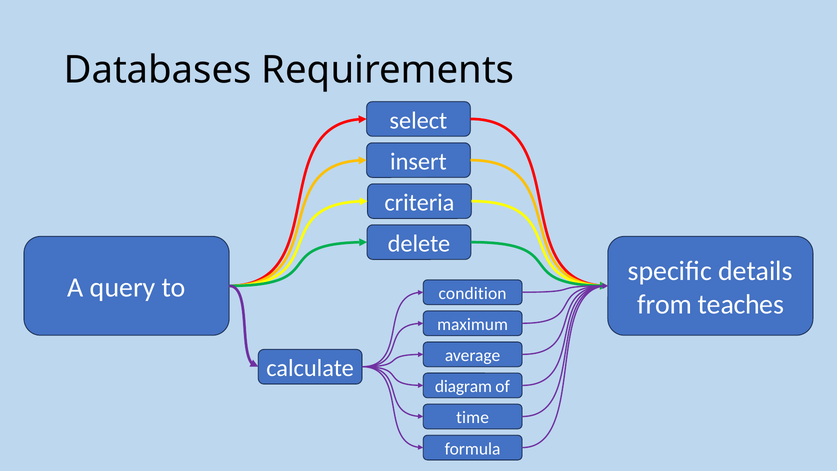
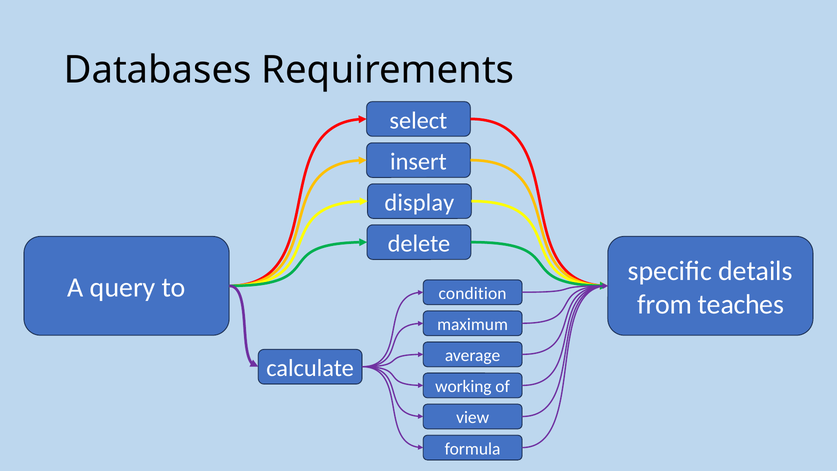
criteria: criteria -> display (419, 203)
diagram: diagram -> working (463, 386)
time: time -> view (473, 418)
